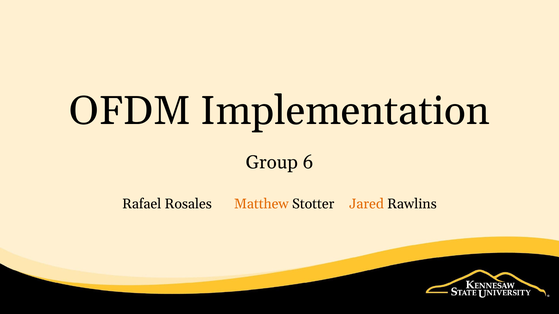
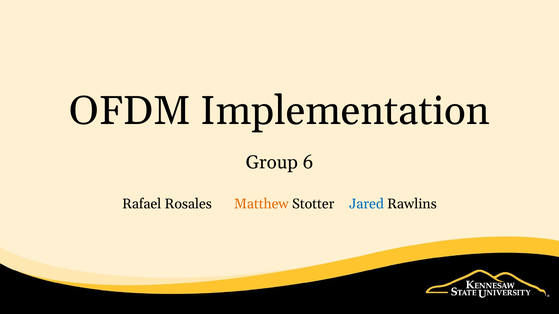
Jared colour: orange -> blue (366, 204)
